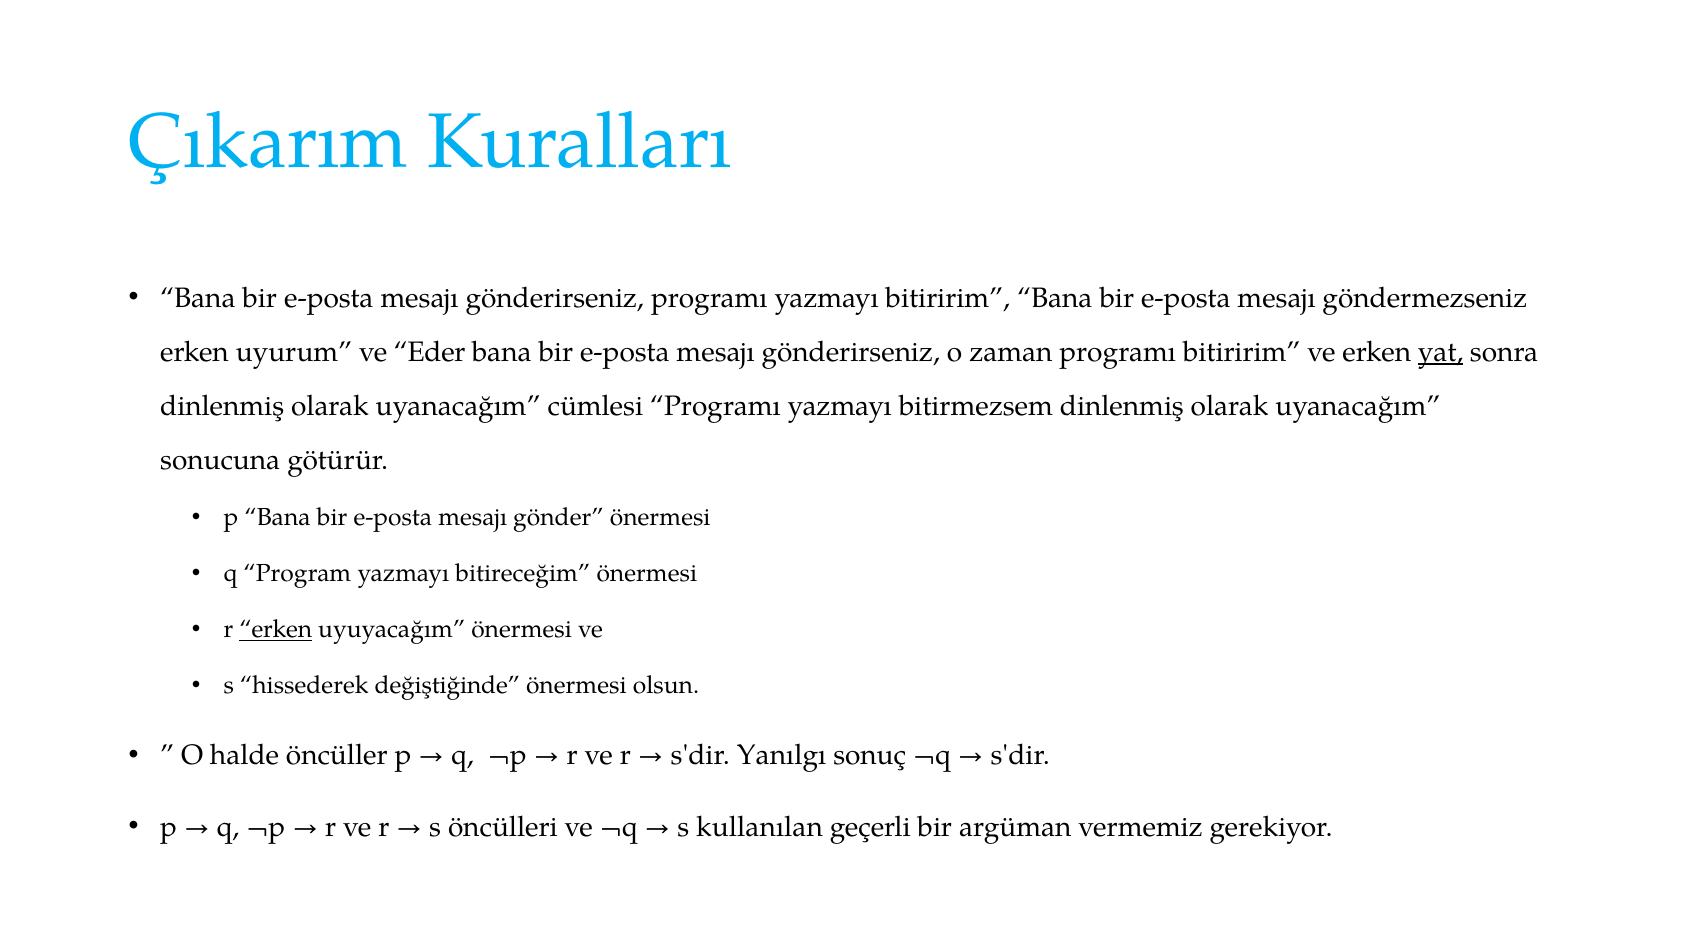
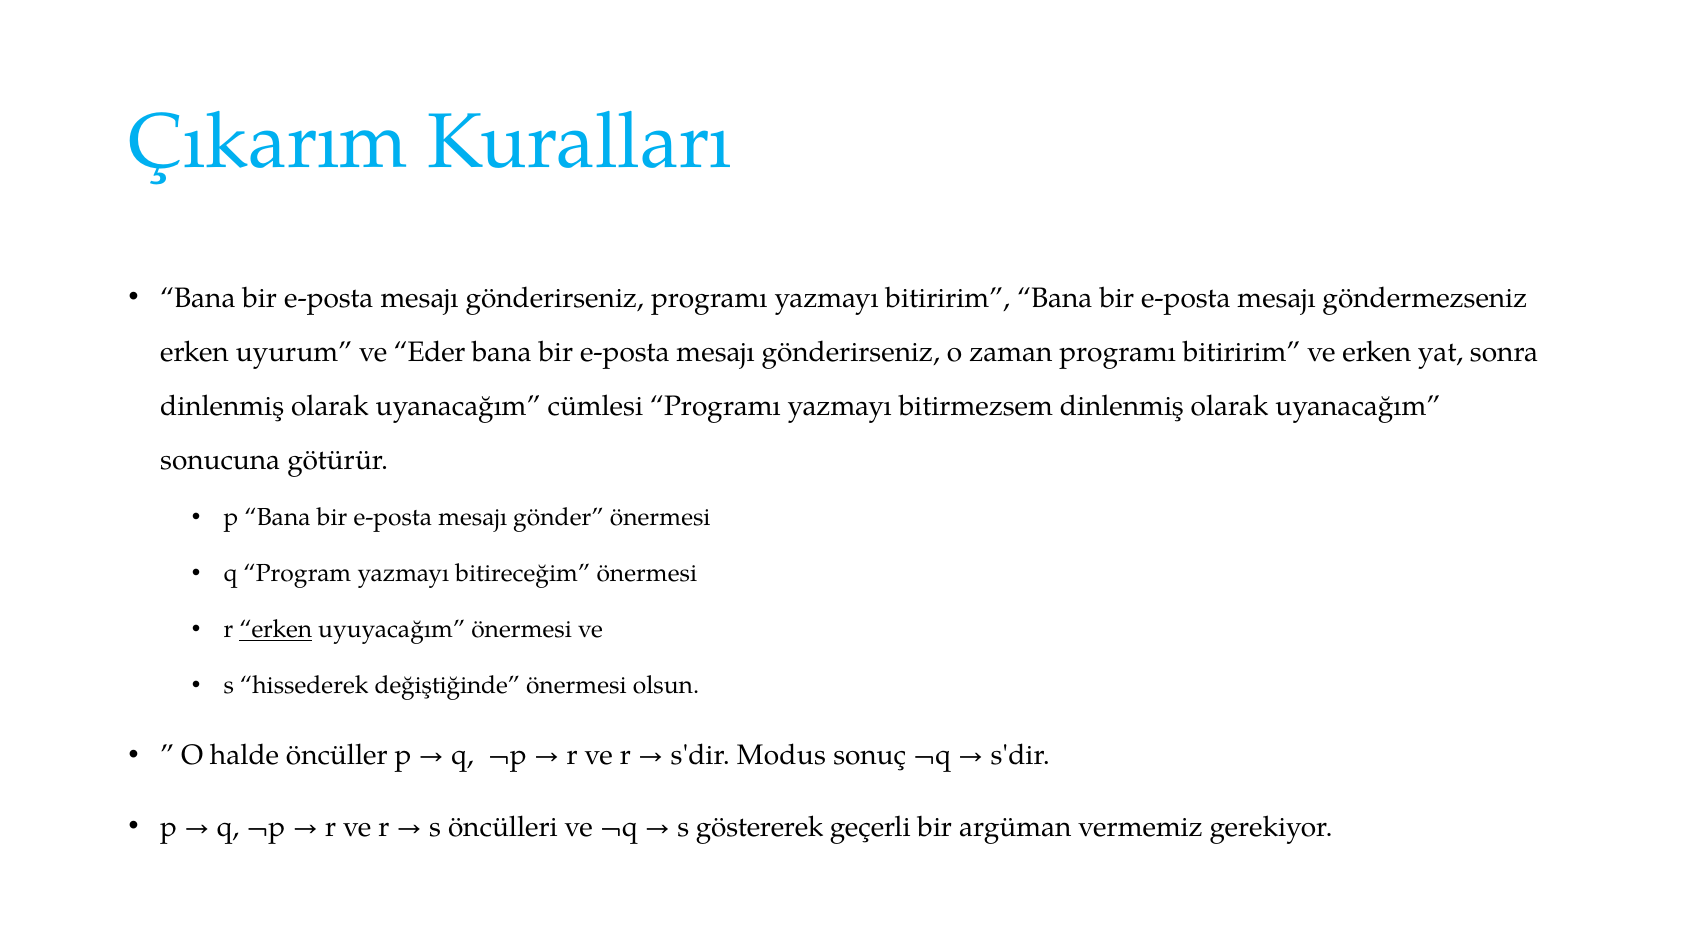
yat underline: present -> none (1441, 352)
Yanılgı: Yanılgı -> Modus (781, 755)
kullanılan: kullanılan -> göstererek (760, 827)
